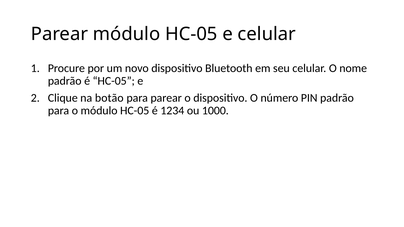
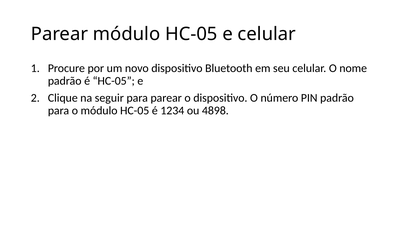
botão: botão -> seguir (109, 98)
1000: 1000 -> 4898 (215, 111)
